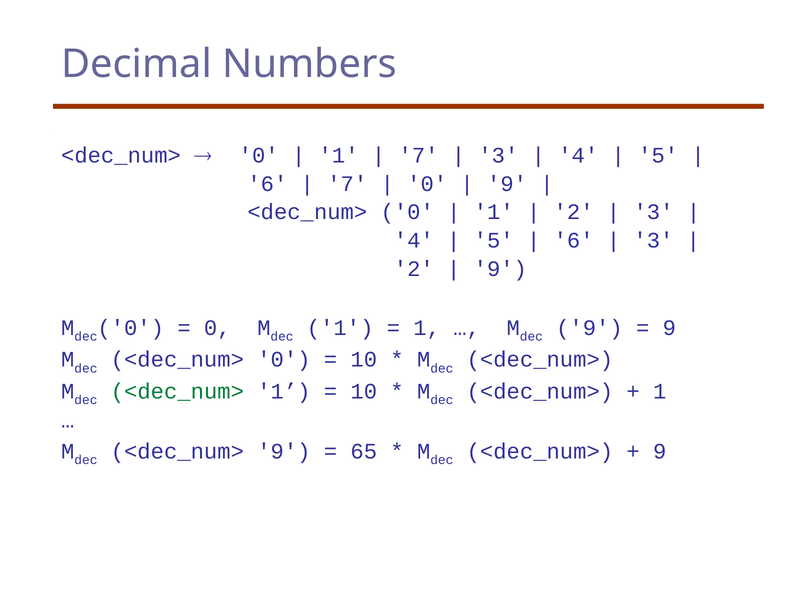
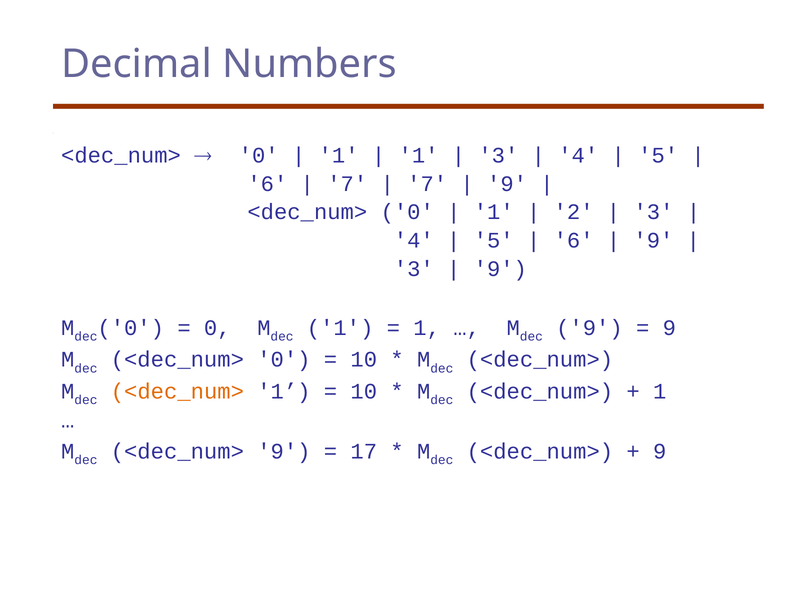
7: 7 -> 1 (419, 155)
0: 0 -> 7 (427, 184)
3: 3 -> 9 (653, 240)
2: 2 -> 3 (414, 269)
<dec_num> colour: green -> orange (177, 391)
65: 65 -> 17 (364, 451)
